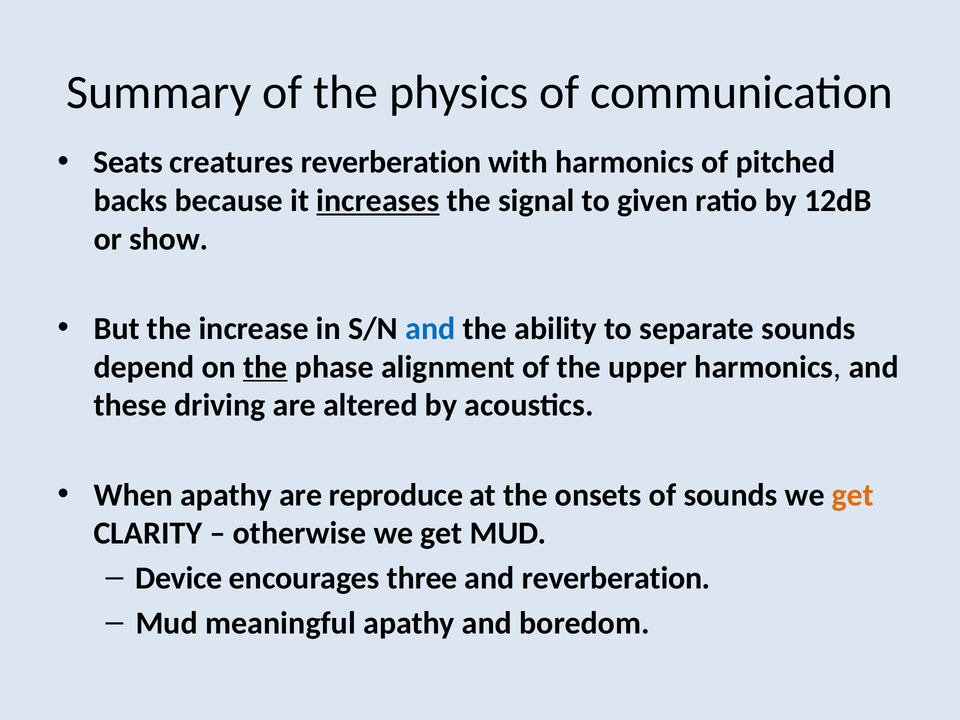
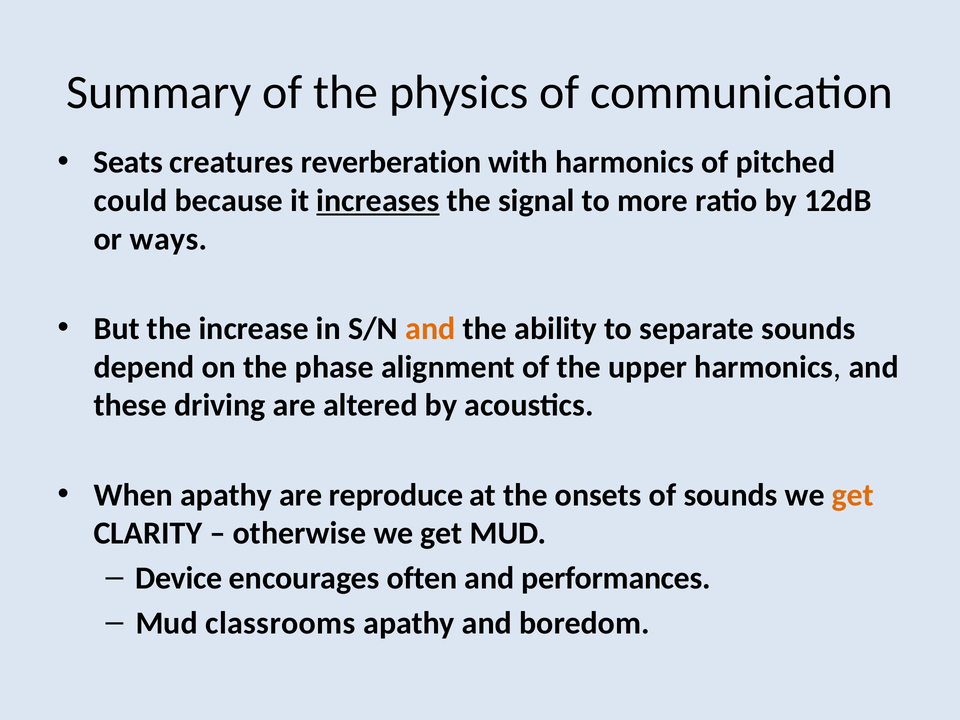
backs: backs -> could (130, 201)
given: given -> more (653, 201)
show: show -> ways (169, 239)
and colour: blue -> orange (430, 329)
the underline: present -> none (265, 367)
three: three -> often (422, 578)
and reverberation: reverberation -> performances (616, 578)
meaningful: meaningful -> classrooms (280, 623)
